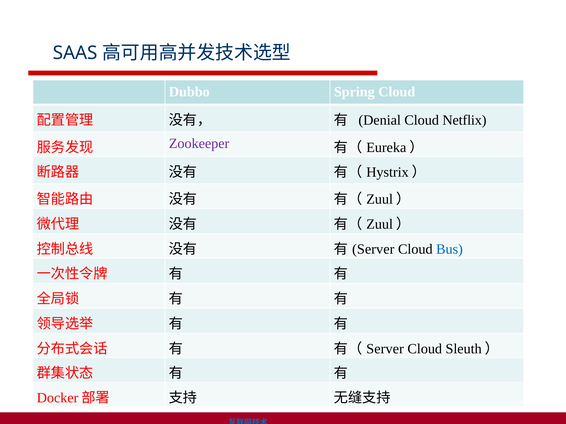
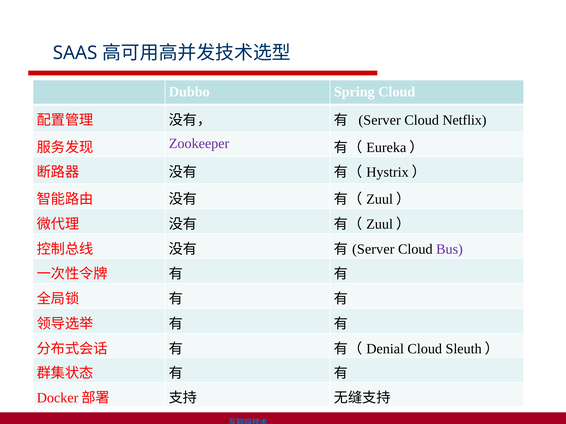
Denial: Denial -> Server (380, 120)
Bus colour: blue -> purple (449, 249)
Server: Server -> Denial (385, 349)
